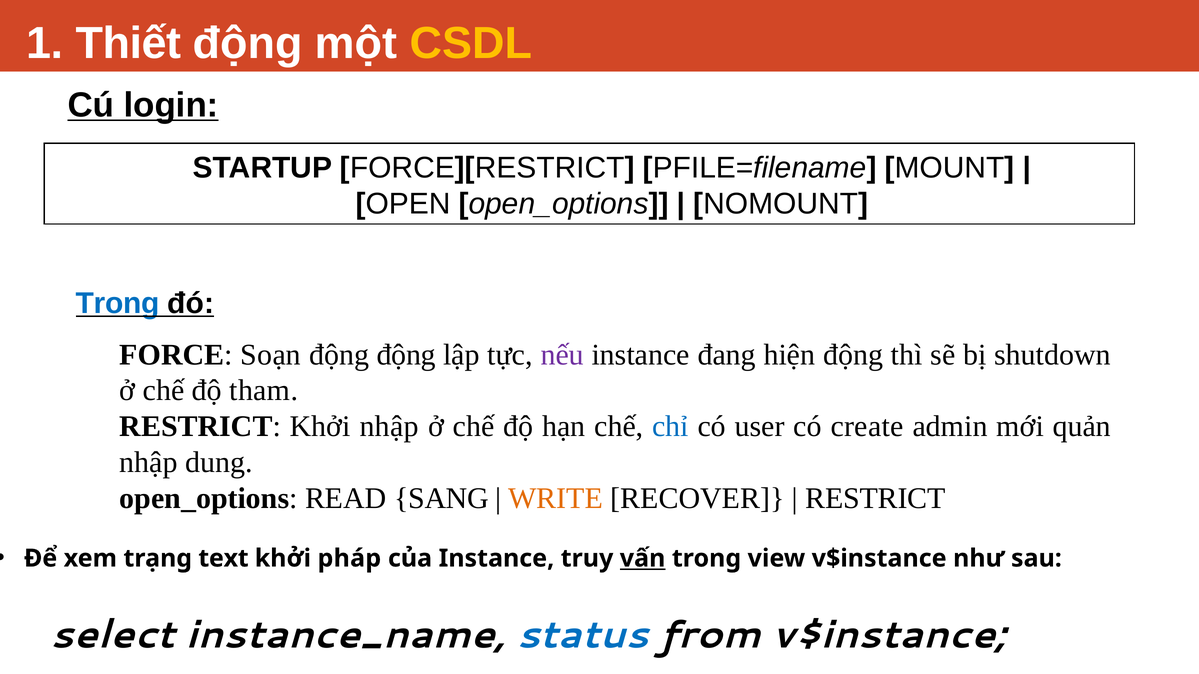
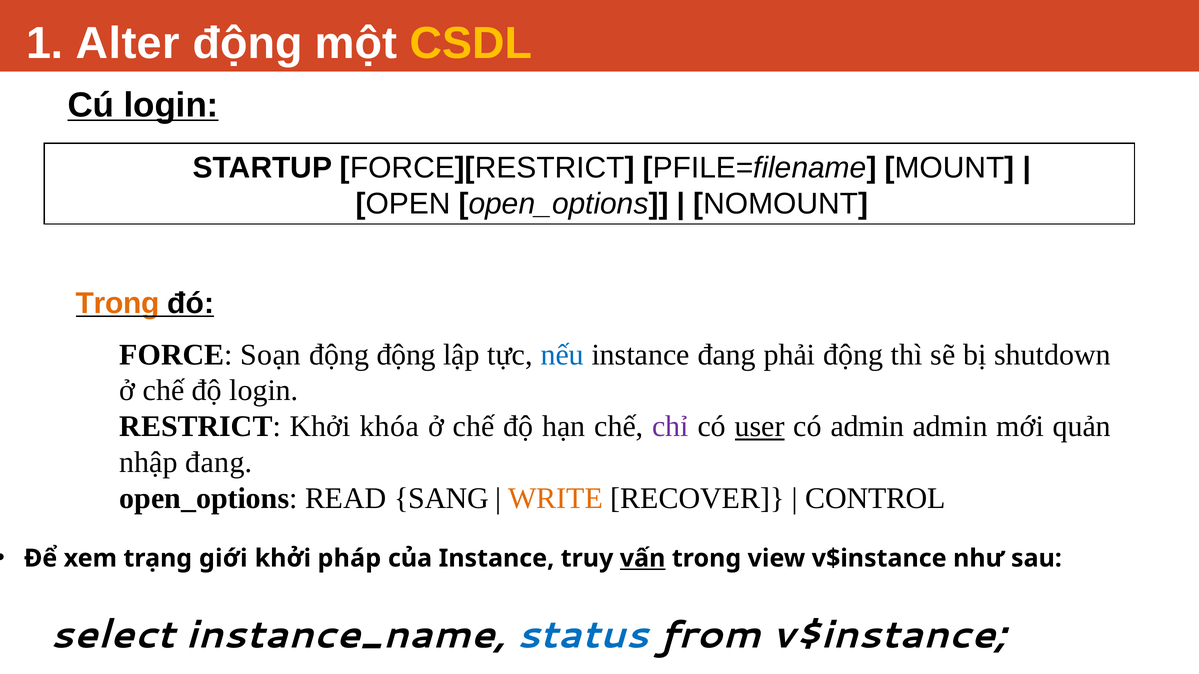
Thiết: Thiết -> Alter (128, 43)
Trong colour: blue -> orange (118, 303)
nếu colour: purple -> blue (562, 355)
hiện: hiện -> phải (789, 355)
độ tham: tham -> login (264, 391)
Khởi nhập: nhập -> khóa (389, 427)
chỉ colour: blue -> purple (670, 427)
user underline: none -> present (760, 427)
có create: create -> admin (867, 427)
nhập dung: dung -> đang (219, 463)
RESTRICT: RESTRICT -> CONTROL (875, 499)
text: text -> giới (223, 559)
